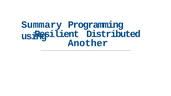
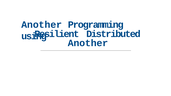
Summary: Summary -> Another (42, 25)
